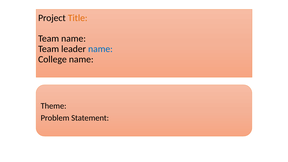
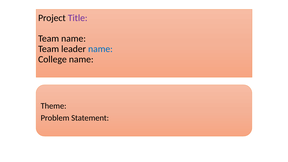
Title colour: orange -> purple (78, 18)
